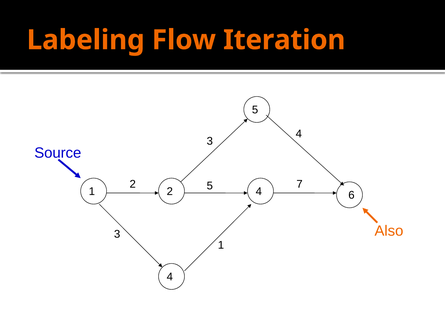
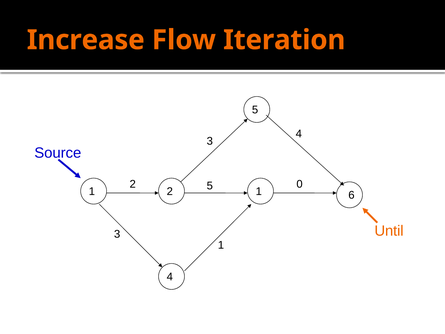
Labeling: Labeling -> Increase (86, 40)
7: 7 -> 0 (300, 184)
2 4: 4 -> 1 (259, 191)
Also: Also -> Until (389, 231)
